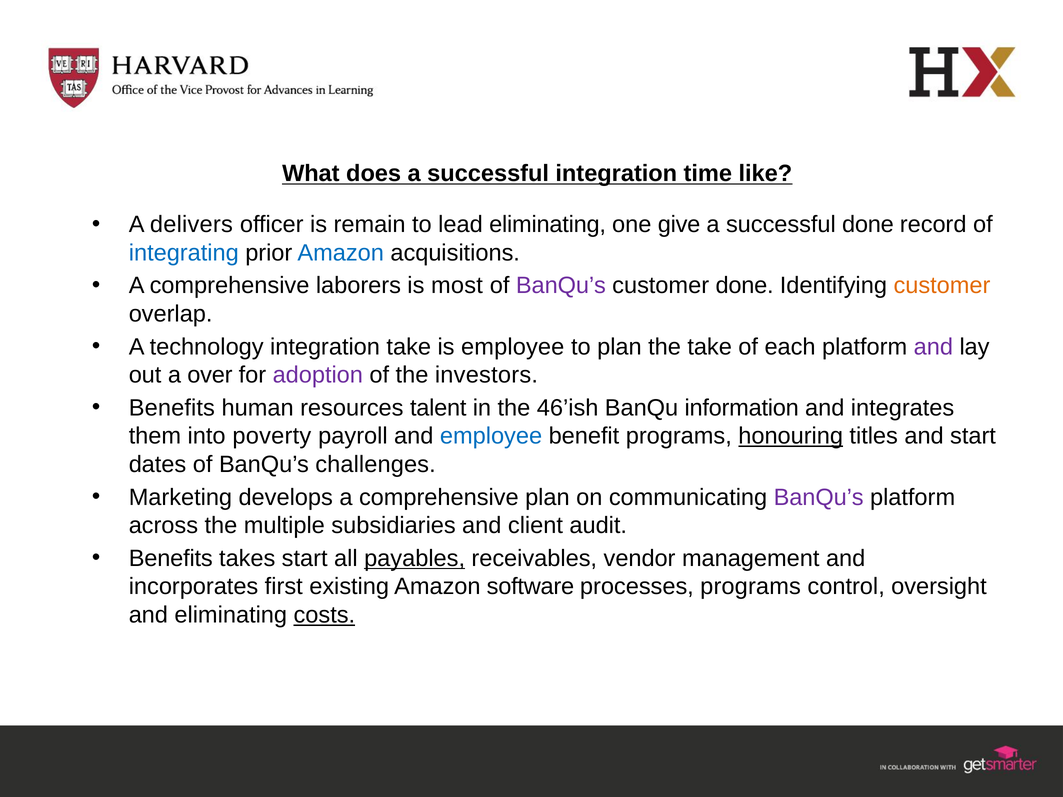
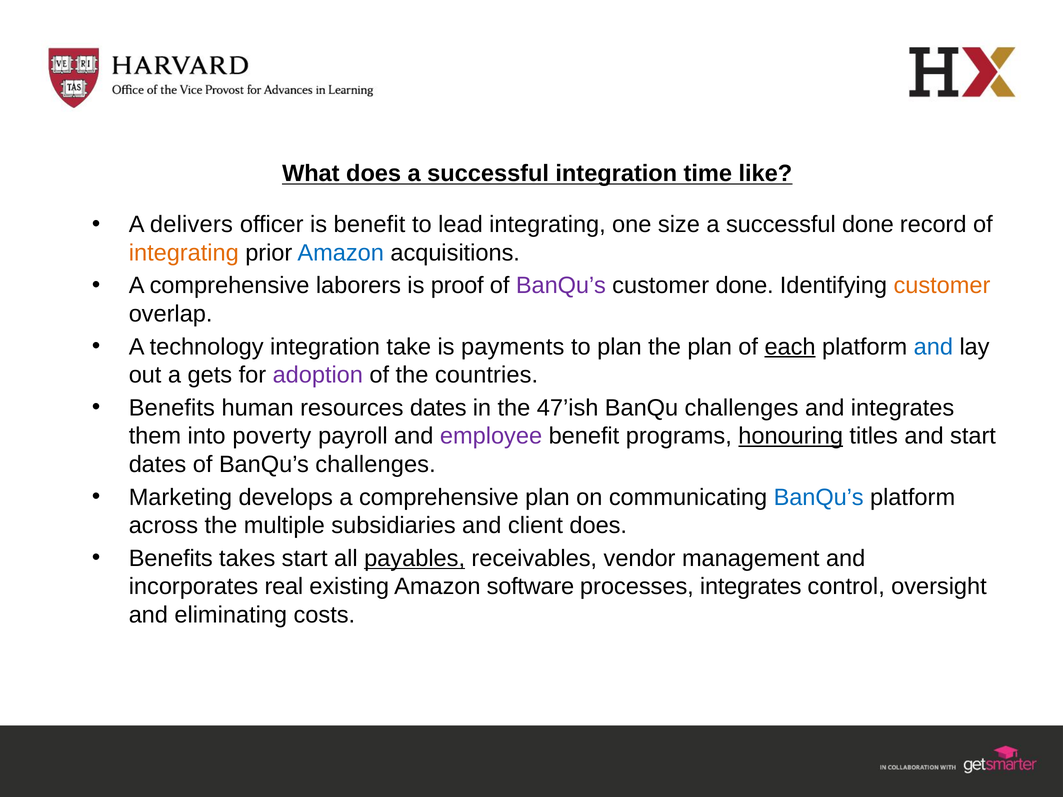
is remain: remain -> benefit (369, 225)
lead eliminating: eliminating -> integrating (547, 225)
give: give -> size (679, 225)
integrating colour: blue -> orange (184, 253)
most: most -> proof (457, 286)
is employee: employee -> payments (513, 347)
the take: take -> plan (710, 347)
each underline: none -> present (790, 347)
and colour: purple -> blue (933, 347)
over: over -> gets (210, 375)
investors: investors -> countries (486, 375)
resources talent: talent -> dates (438, 408)
46’ish: 46’ish -> 47’ish (568, 408)
BanQu information: information -> challenges (742, 408)
employee colour: blue -> purple (491, 436)
BanQu’s colour: purple -> blue (819, 497)
client audit: audit -> does (598, 526)
first: first -> real (284, 587)
processes programs: programs -> integrates (751, 587)
costs underline: present -> none (324, 615)
